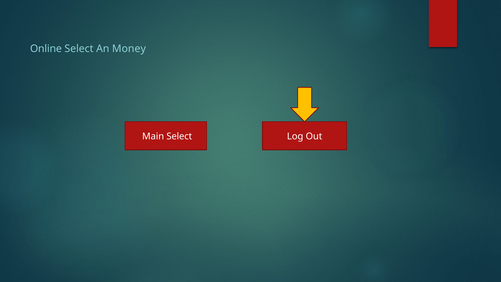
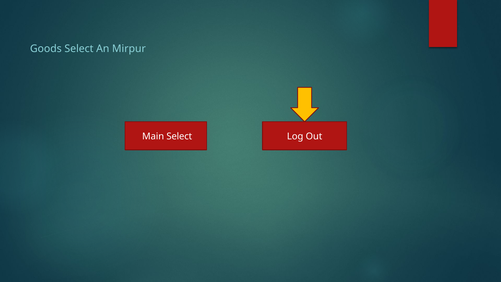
Online: Online -> Goods (46, 49)
Money: Money -> Mirpur (129, 49)
